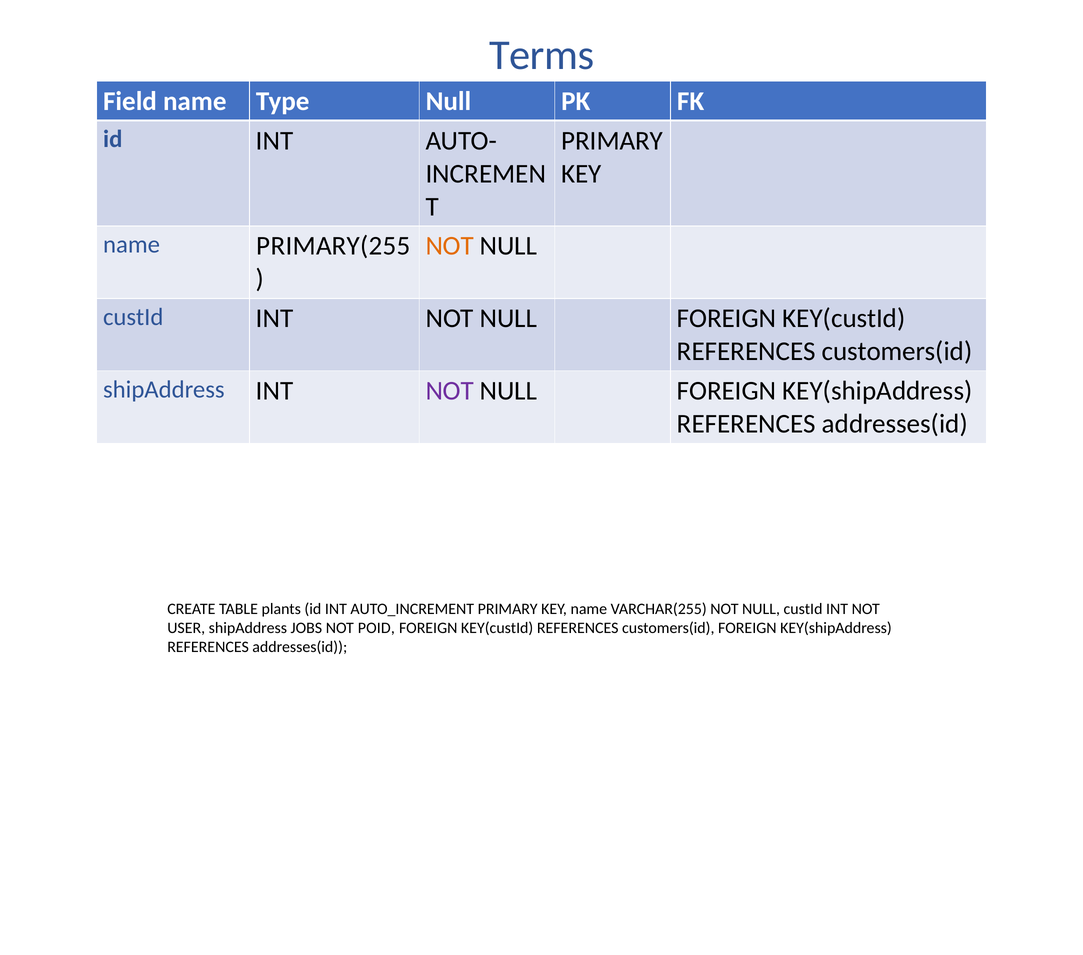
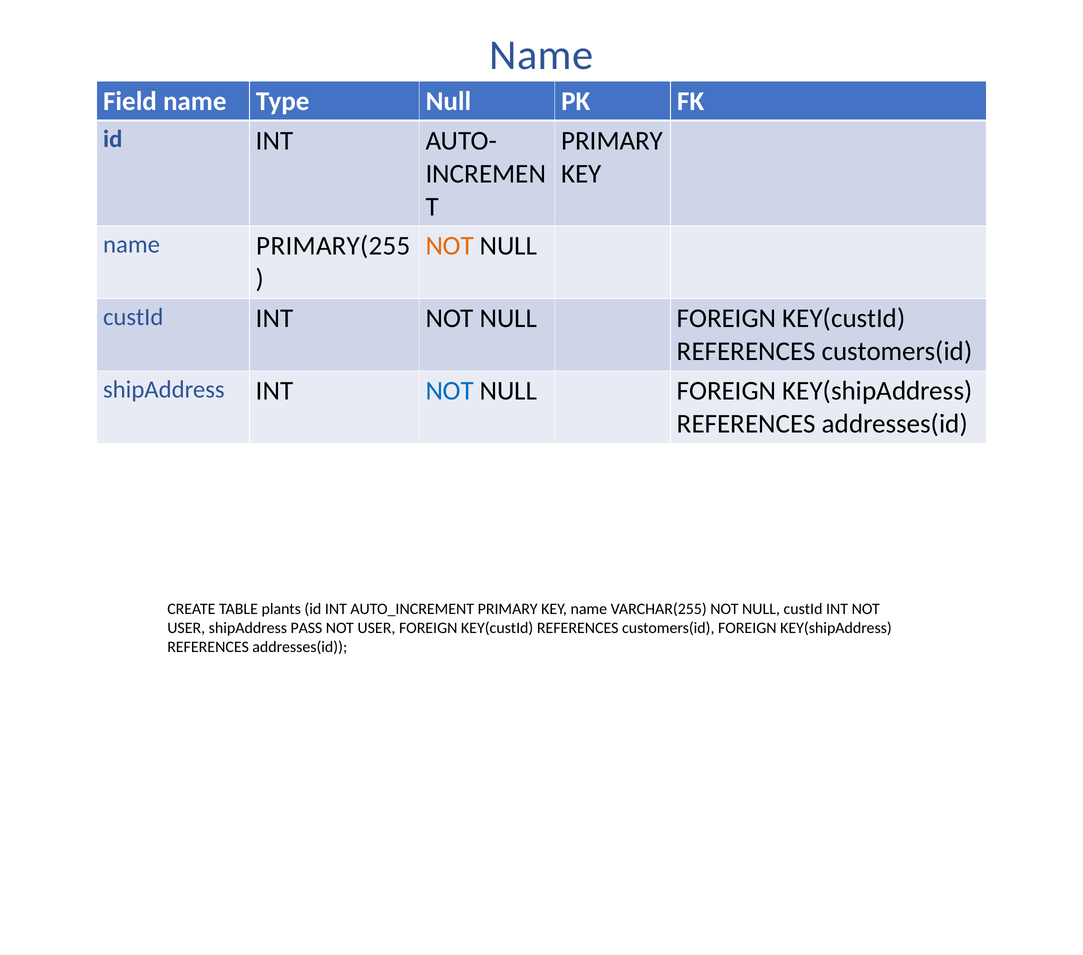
Terms: Terms -> Name (541, 55)
NOT colour: purple -> blue (450, 391)
JOBS: JOBS -> PASS (306, 628)
POID: POID -> USER (376, 628)
